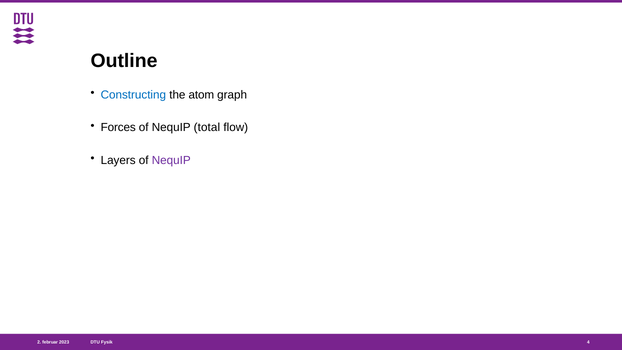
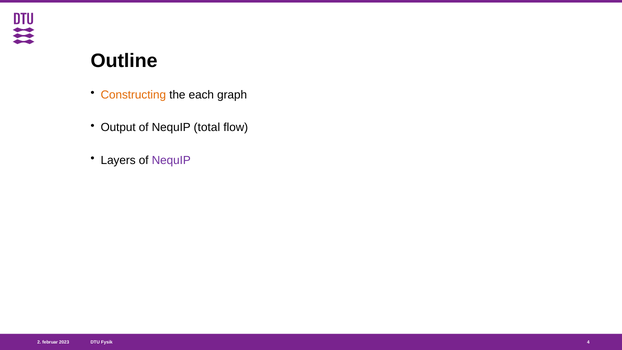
Constructing colour: blue -> orange (133, 95)
atom: atom -> each (201, 95)
Forces: Forces -> Output (118, 128)
